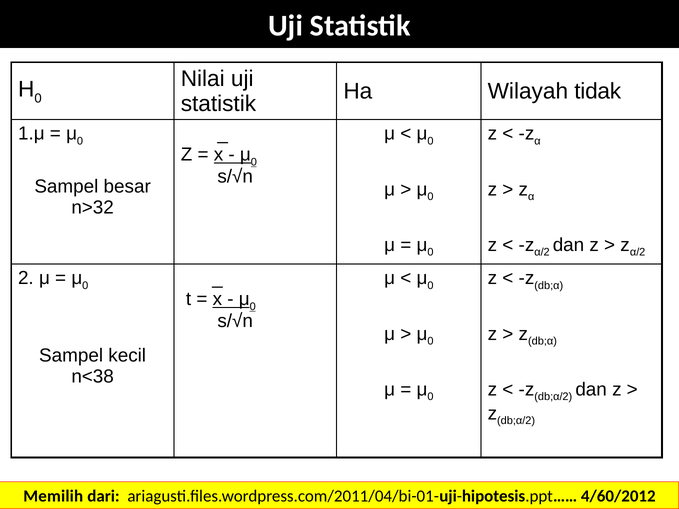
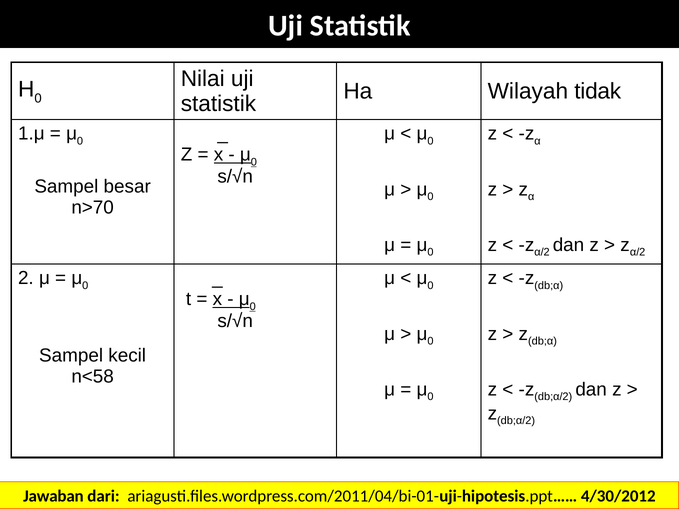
n>32: n>32 -> n>70 (93, 207)
n<38: n<38 -> n<58 (93, 377)
Memilih: Memilih -> Jawaban (53, 497)
4/60/2012: 4/60/2012 -> 4/30/2012 (618, 497)
